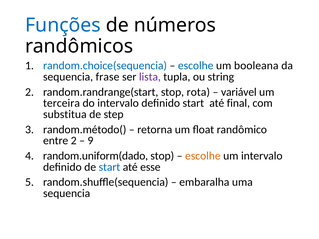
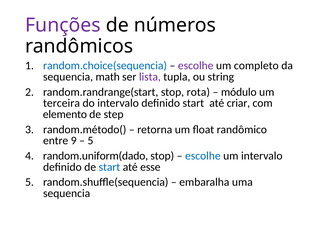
Funções colour: blue -> purple (63, 25)
escolhe colour: blue -> purple (196, 66)
booleana: booleana -> completo (256, 66)
frase: frase -> math (108, 77)
variável: variável -> módulo (239, 92)
final: final -> criar (238, 103)
substitua: substitua -> elemento (65, 114)
entre 2: 2 -> 9 (74, 141)
9: 9 -> 5 (90, 141)
escolhe colour: orange -> blue (203, 156)
